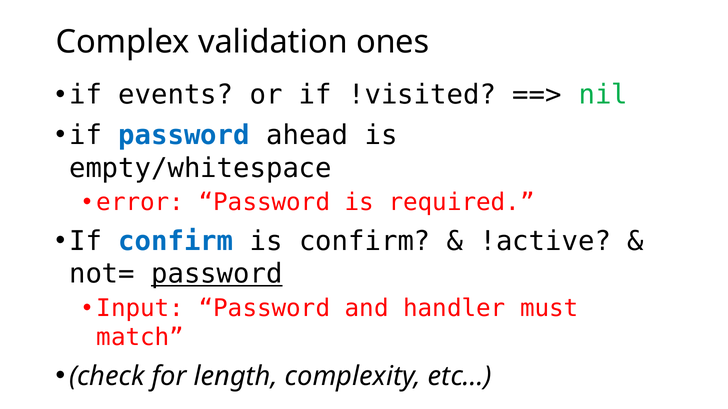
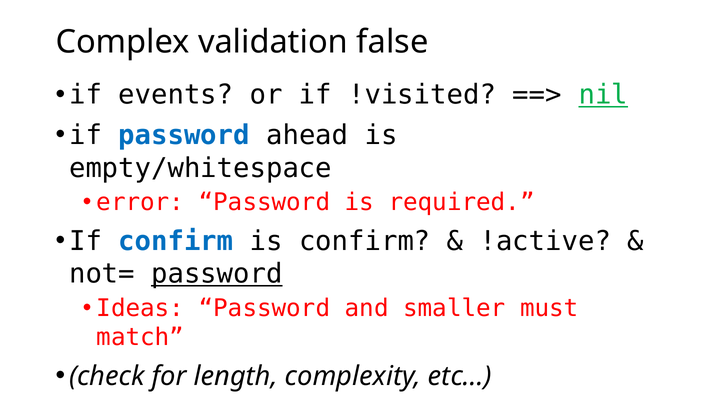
ones: ones -> false (393, 42)
nil underline: none -> present (603, 95)
Input: Input -> Ideas (140, 309)
handler: handler -> smaller (454, 309)
